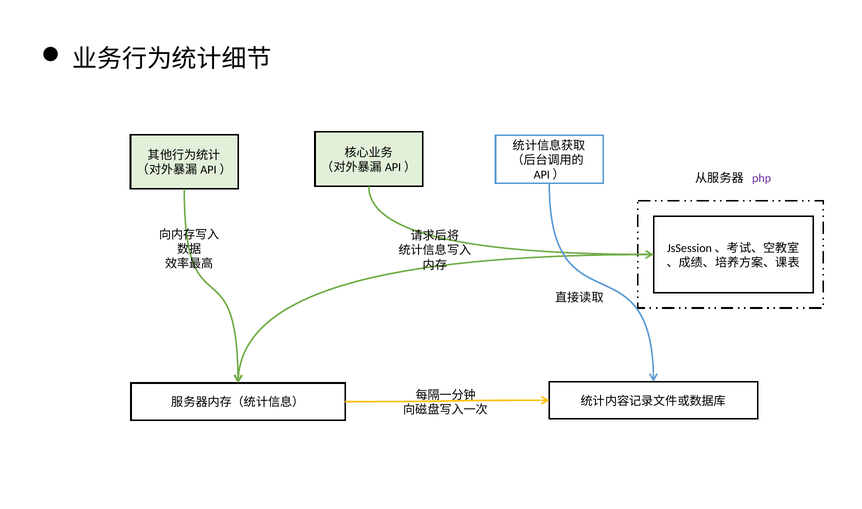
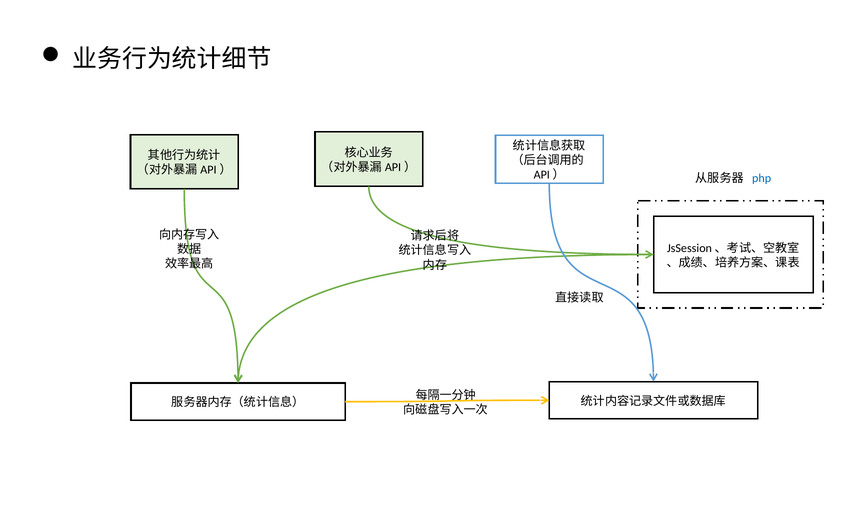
php colour: purple -> blue (762, 179)
